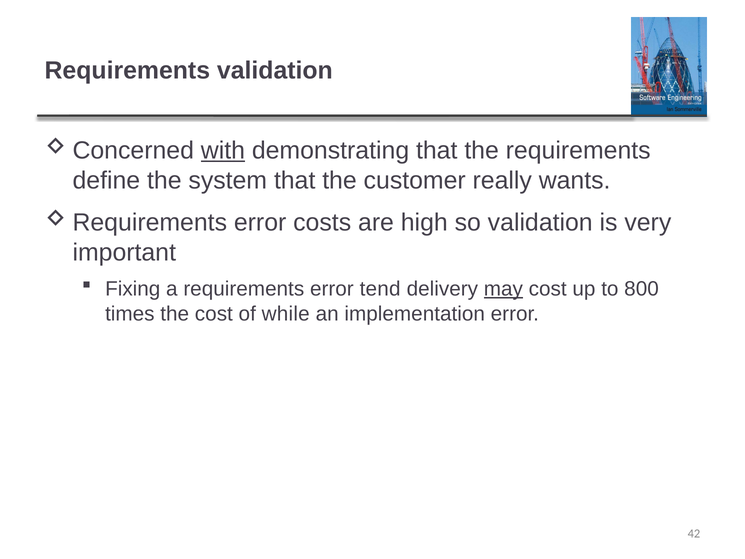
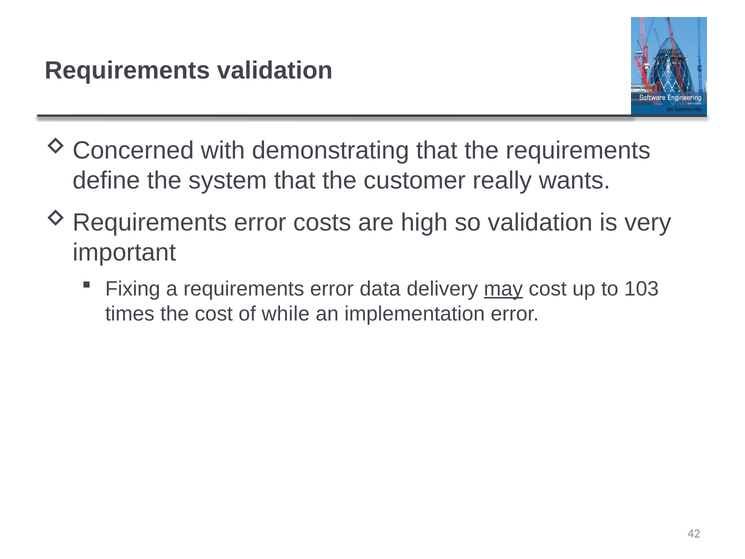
with underline: present -> none (223, 151)
tend: tend -> data (380, 289)
800: 800 -> 103 (642, 289)
